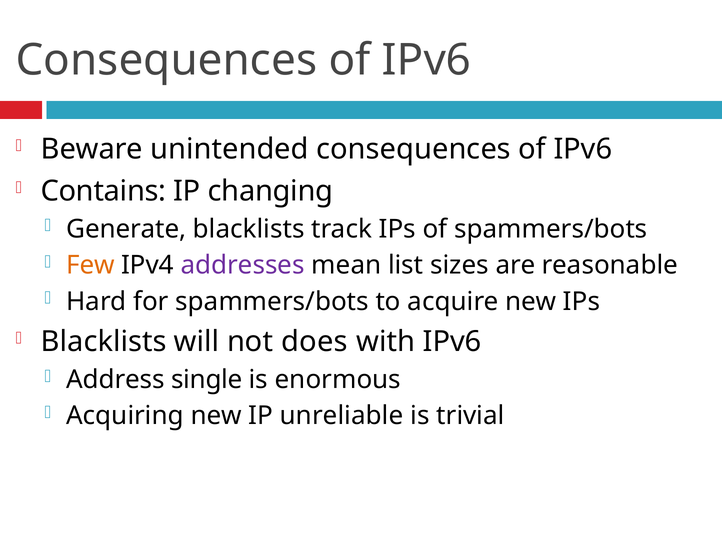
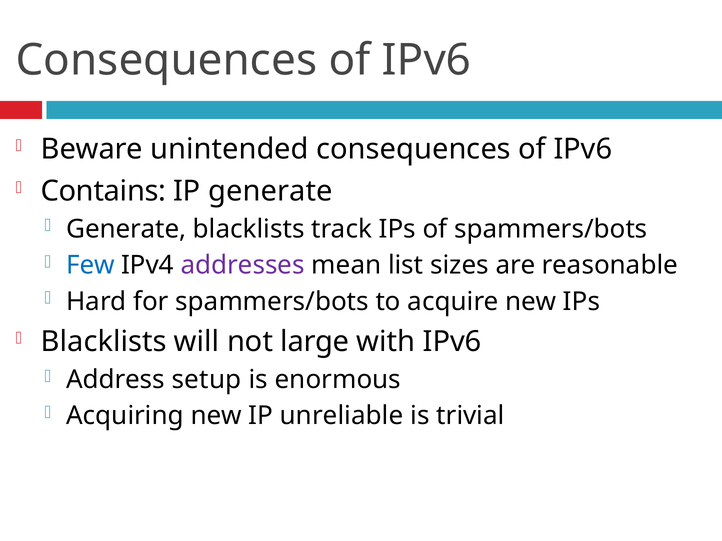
IP changing: changing -> generate (270, 191)
Few colour: orange -> blue (90, 265)
does: does -> large (315, 342)
single: single -> setup (207, 380)
